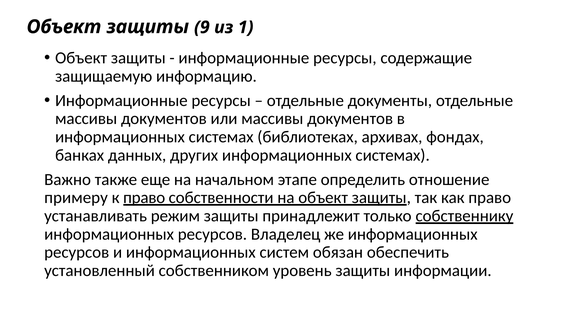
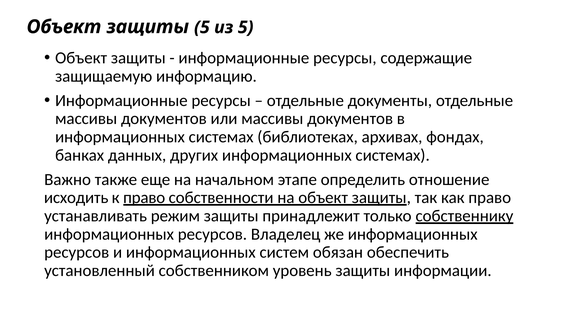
защиты 9: 9 -> 5 (202, 27)
из 1: 1 -> 5 (246, 27)
примеру: примеру -> исходить (76, 198)
